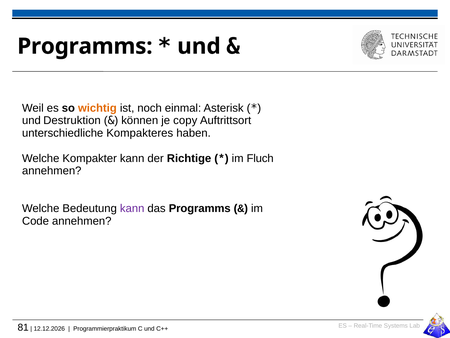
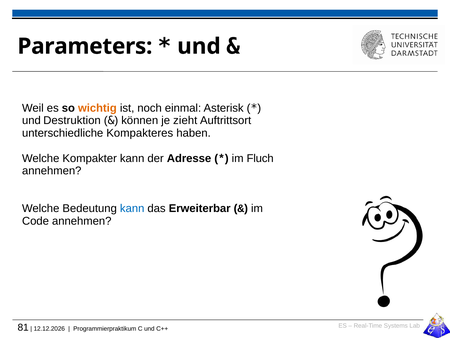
Programms: Programms -> Parameters (85, 46)
copy: copy -> zieht (185, 120)
Richtige: Richtige -> Adresse (189, 158)
kann colour: purple -> blue (132, 208)
das Programms: Programms -> Erweiterbar (200, 208)
